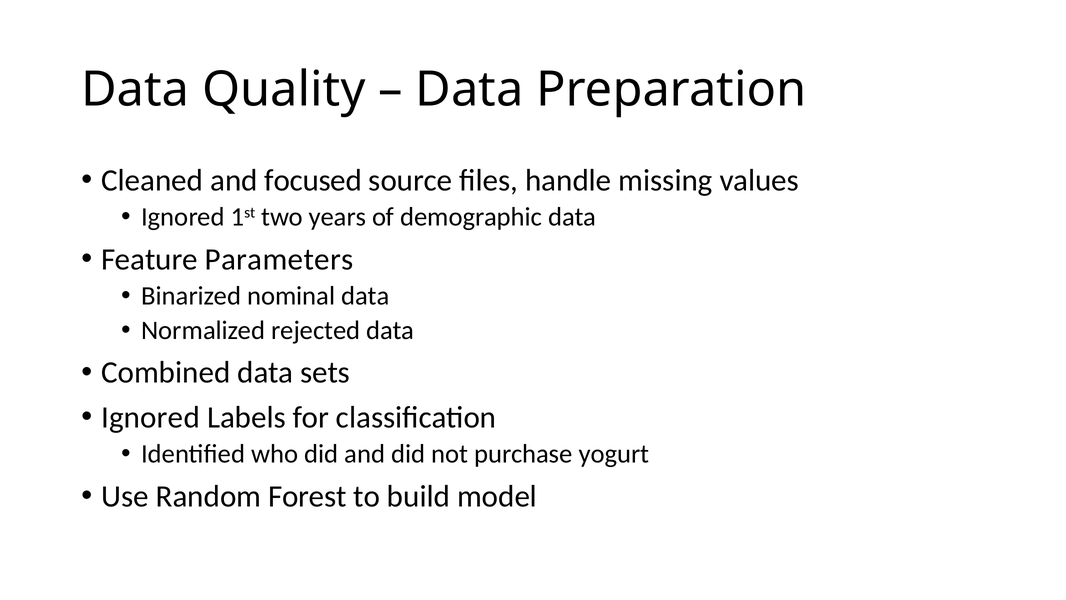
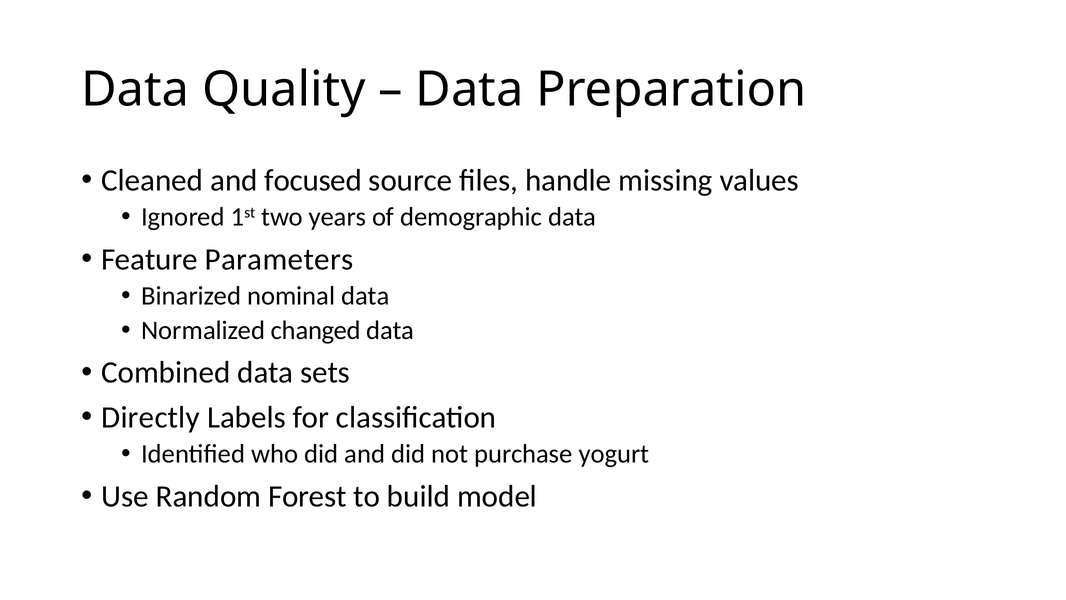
rejected: rejected -> changed (316, 330)
Ignored: Ignored -> Directly (151, 417)
